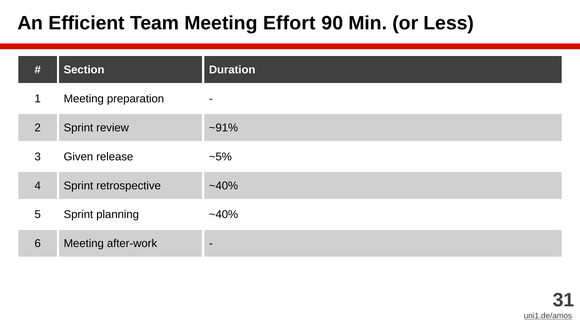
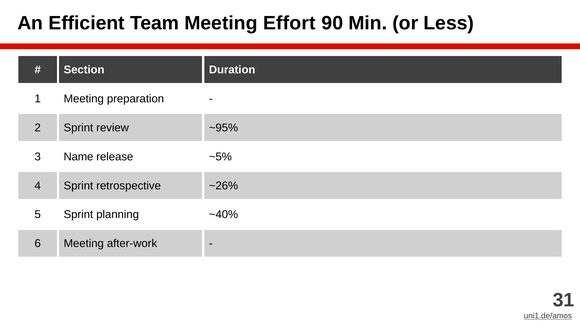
~91%: ~91% -> ~95% (224, 128)
Given: Given -> Name (78, 157)
retrospective ~40%: ~40% -> ~26% (224, 186)
